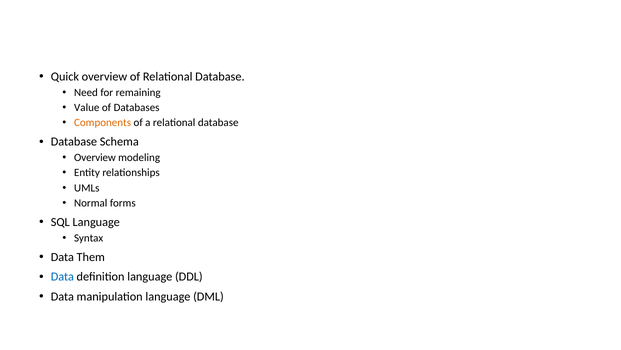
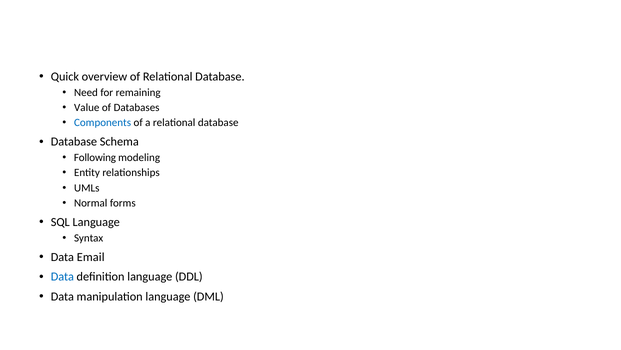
Components colour: orange -> blue (103, 123)
Overview: Overview -> Following (95, 157)
Them: Them -> Email (91, 257)
